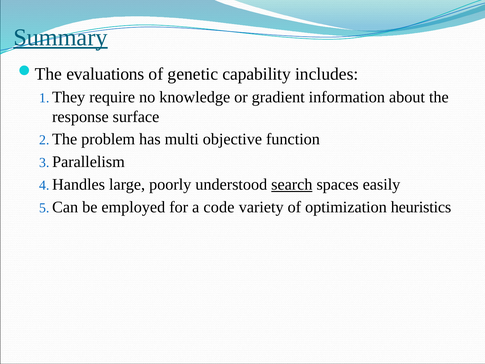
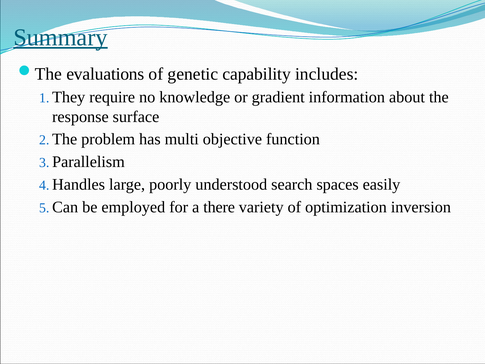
search underline: present -> none (292, 184)
code: code -> there (219, 207)
heuristics: heuristics -> inversion (421, 207)
